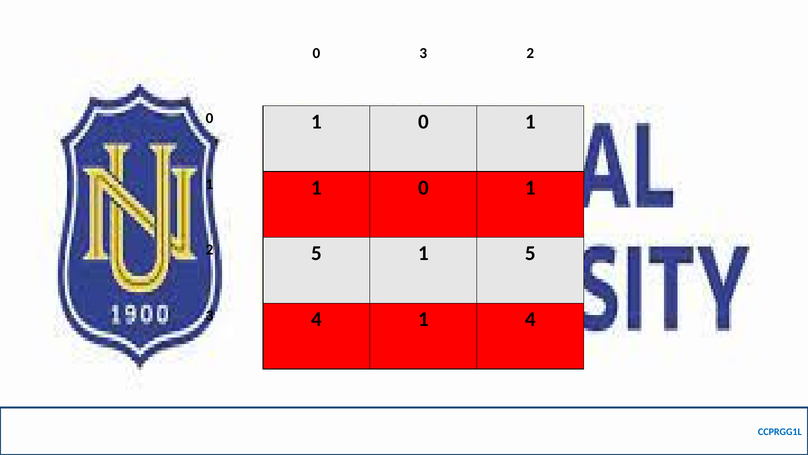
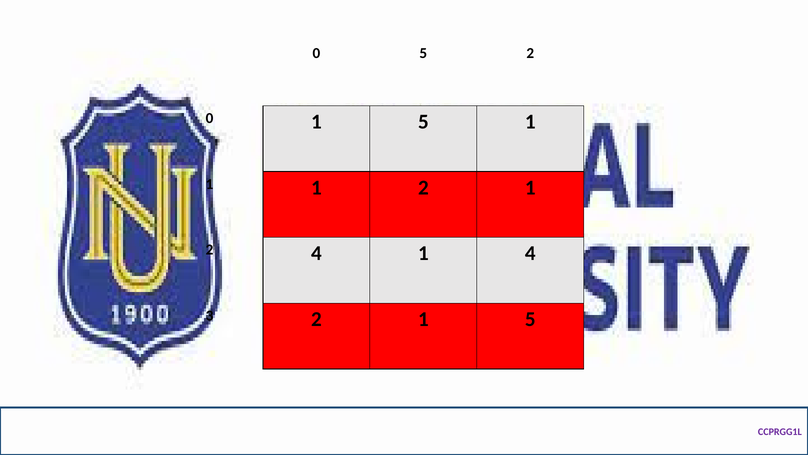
0 3: 3 -> 5 (423, 53)
0 1 0: 0 -> 5 (423, 122)
1 1 0: 0 -> 2 (423, 187)
2 5: 5 -> 4 (316, 253)
1 5: 5 -> 4 (530, 253)
3 4: 4 -> 2 (316, 319)
4: 4 -> 5 (530, 319)
CCPRGG1L colour: blue -> purple (780, 431)
